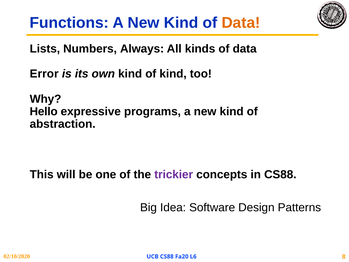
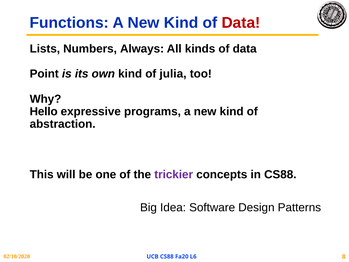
Data colour: orange -> red (241, 23)
Error: Error -> Point (44, 74)
of kind: kind -> julia (173, 74)
